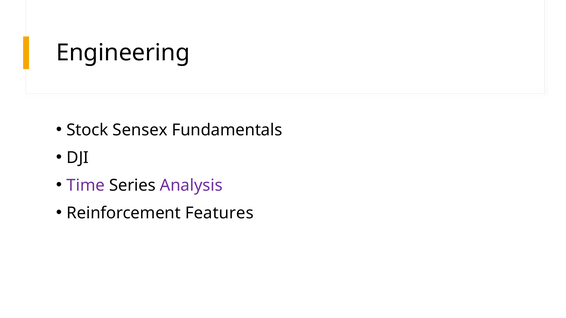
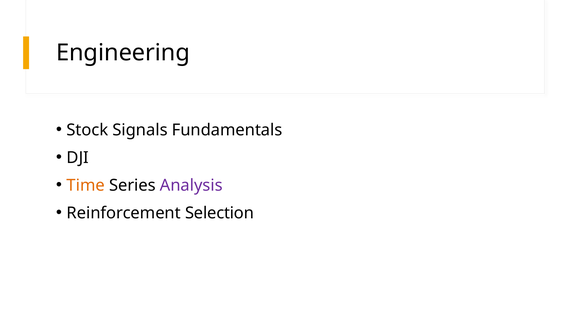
Sensex: Sensex -> Signals (140, 130)
Time colour: purple -> orange (86, 186)
Features: Features -> Selection (220, 213)
